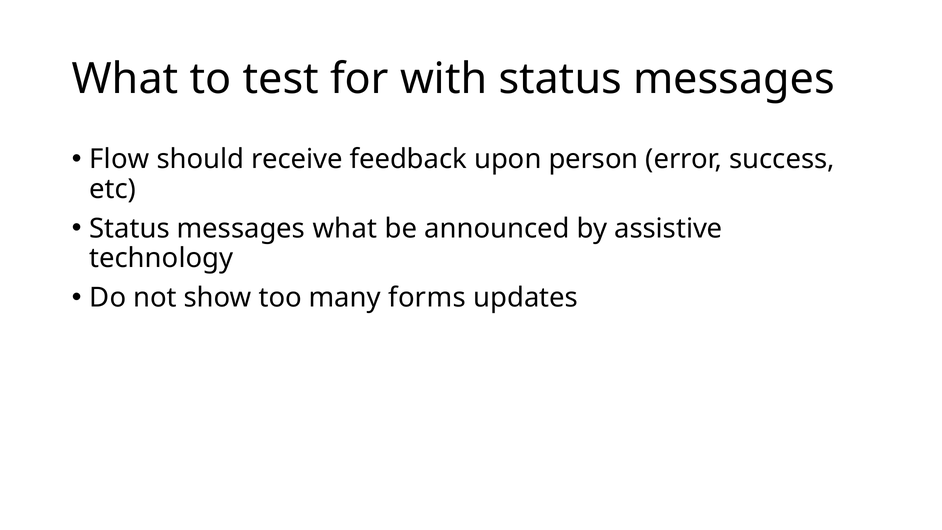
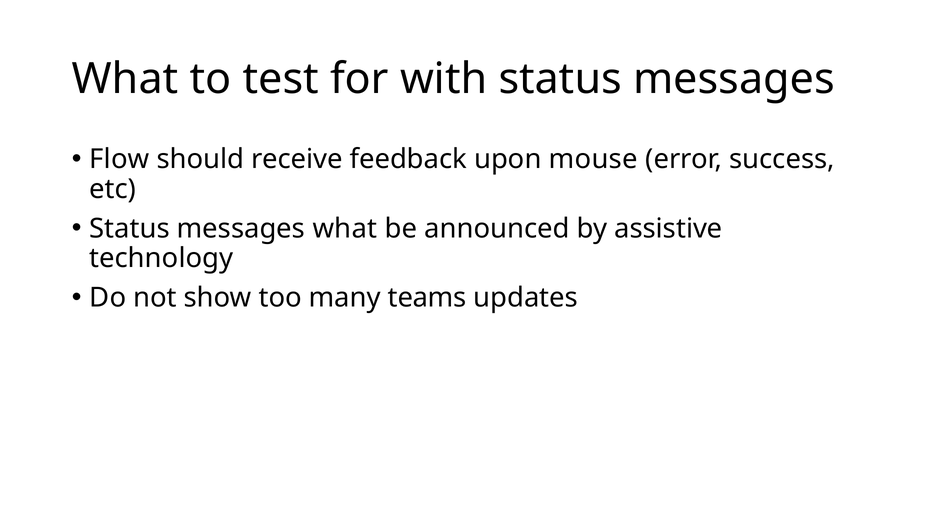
person: person -> mouse (593, 159)
forms: forms -> teams (427, 298)
